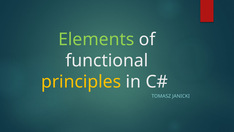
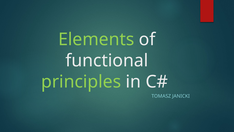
principles colour: yellow -> light green (81, 82)
